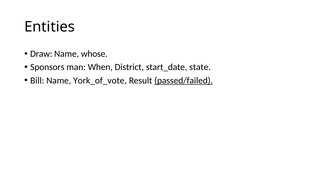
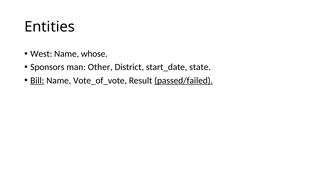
Draw: Draw -> West (41, 54)
When: When -> Other (100, 67)
Bill underline: none -> present (37, 81)
York_of_vote: York_of_vote -> Vote_of_vote (100, 81)
